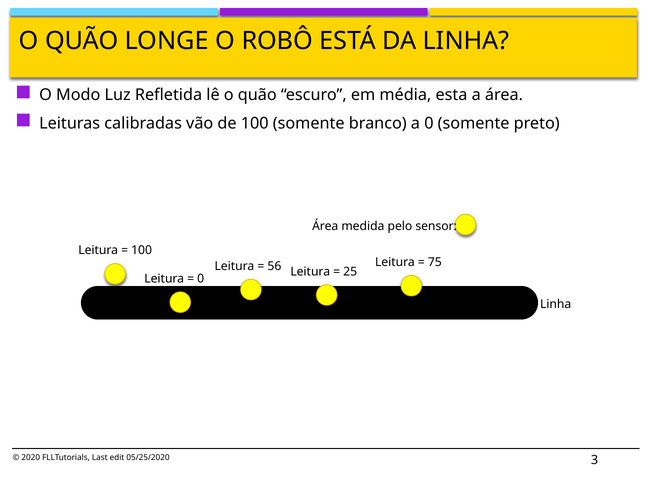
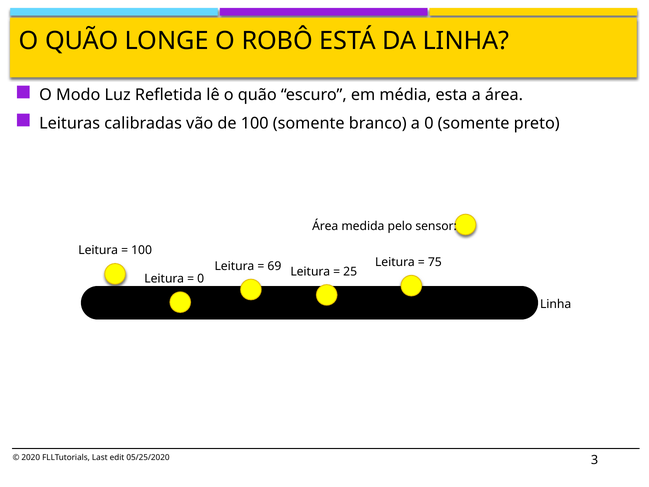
56: 56 -> 69 (274, 266)
